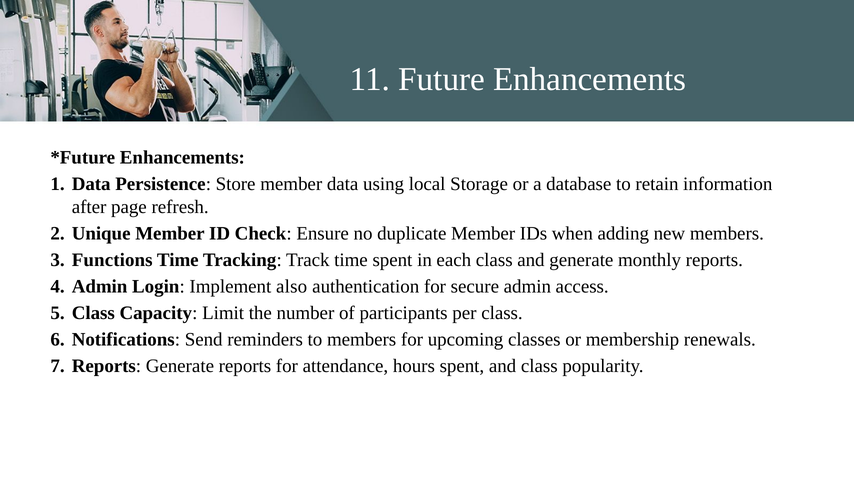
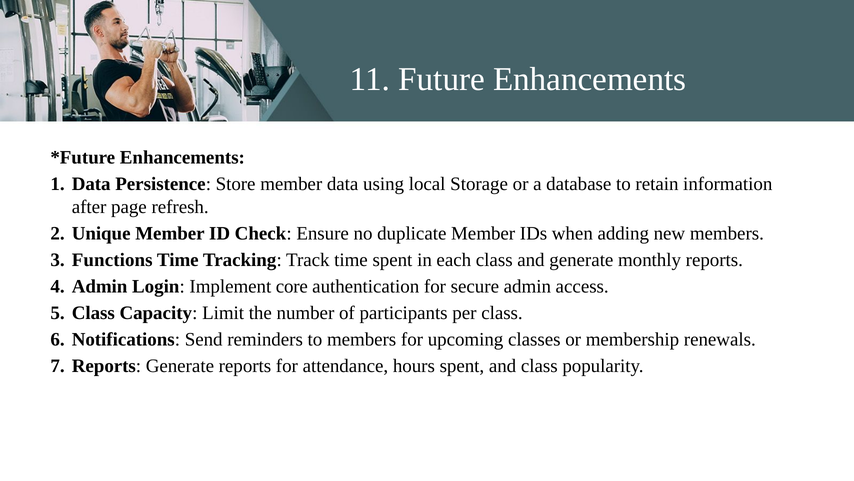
also: also -> core (292, 286)
